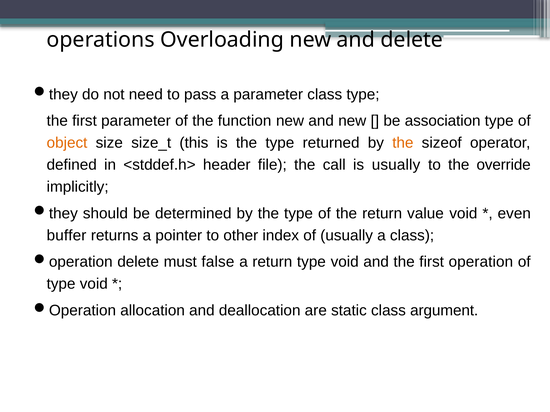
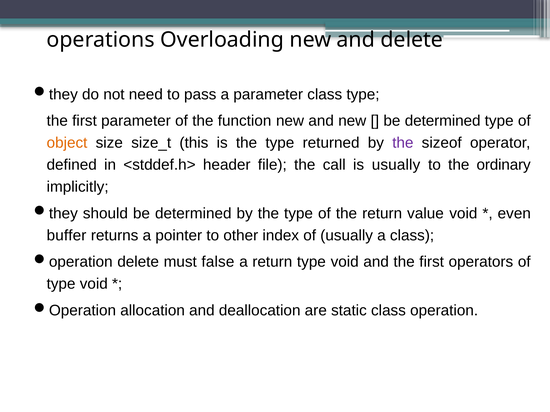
association: association -> determined (443, 121)
the colour: orange -> purple (403, 143)
override: override -> ordinary (504, 165)
operation: operation -> operators (481, 262)
argument: argument -> operation (444, 311)
